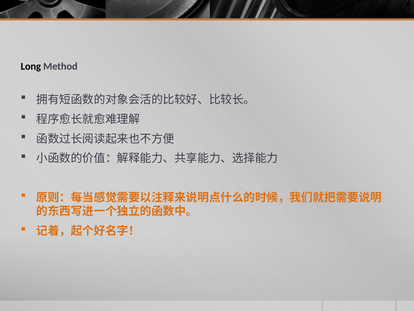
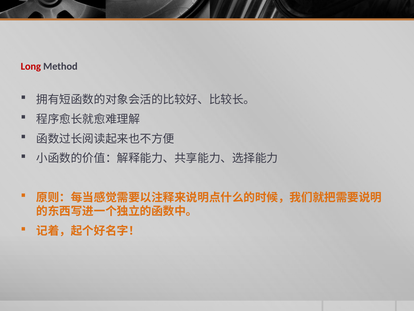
Long colour: black -> red (31, 66)
